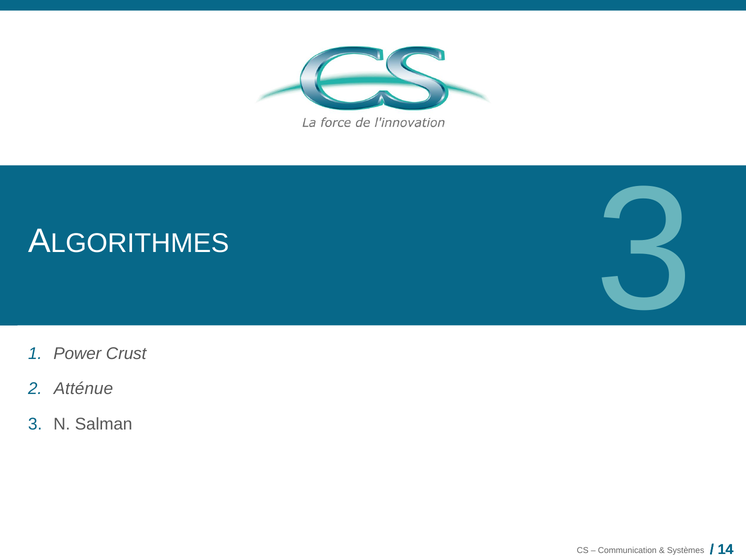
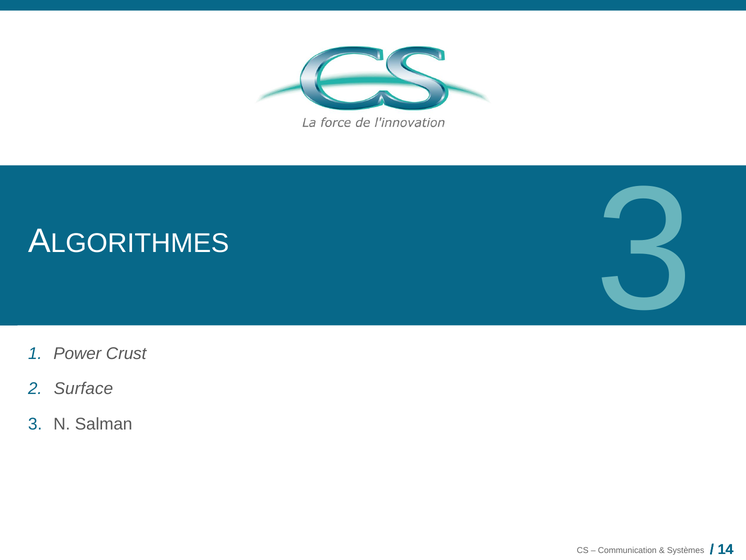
Atténue: Atténue -> Surface (83, 388)
